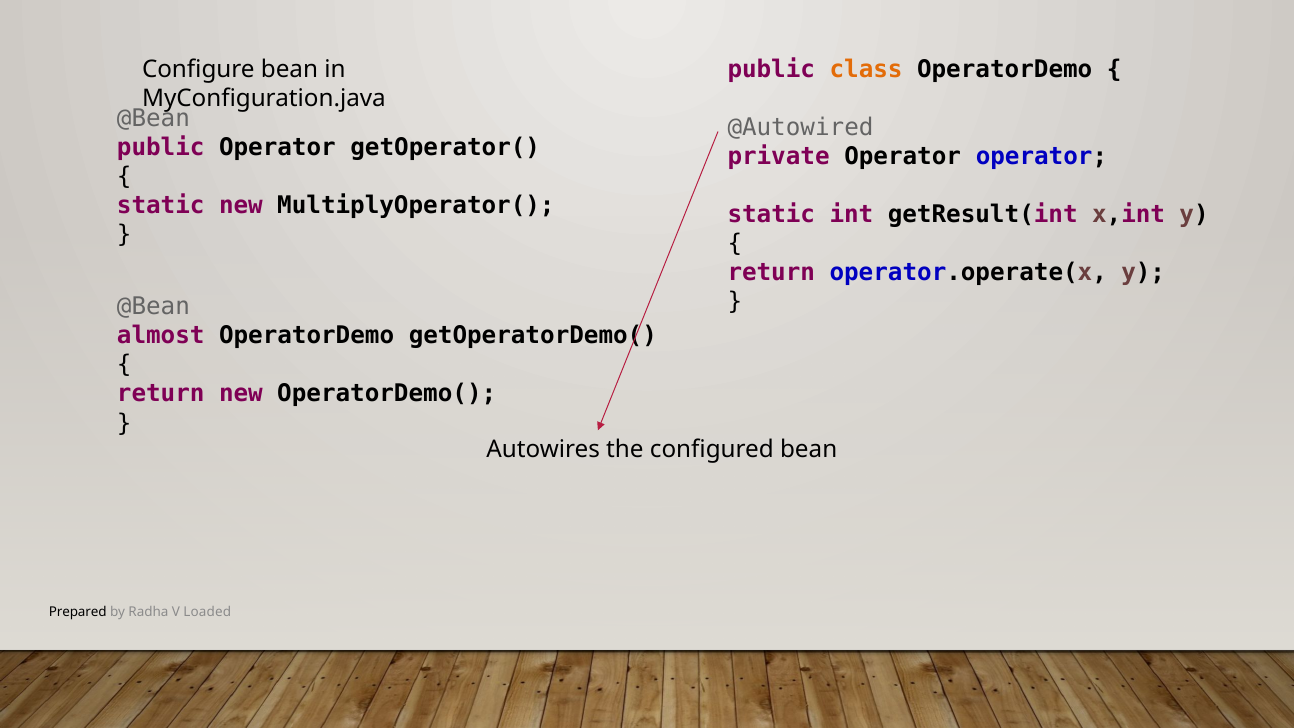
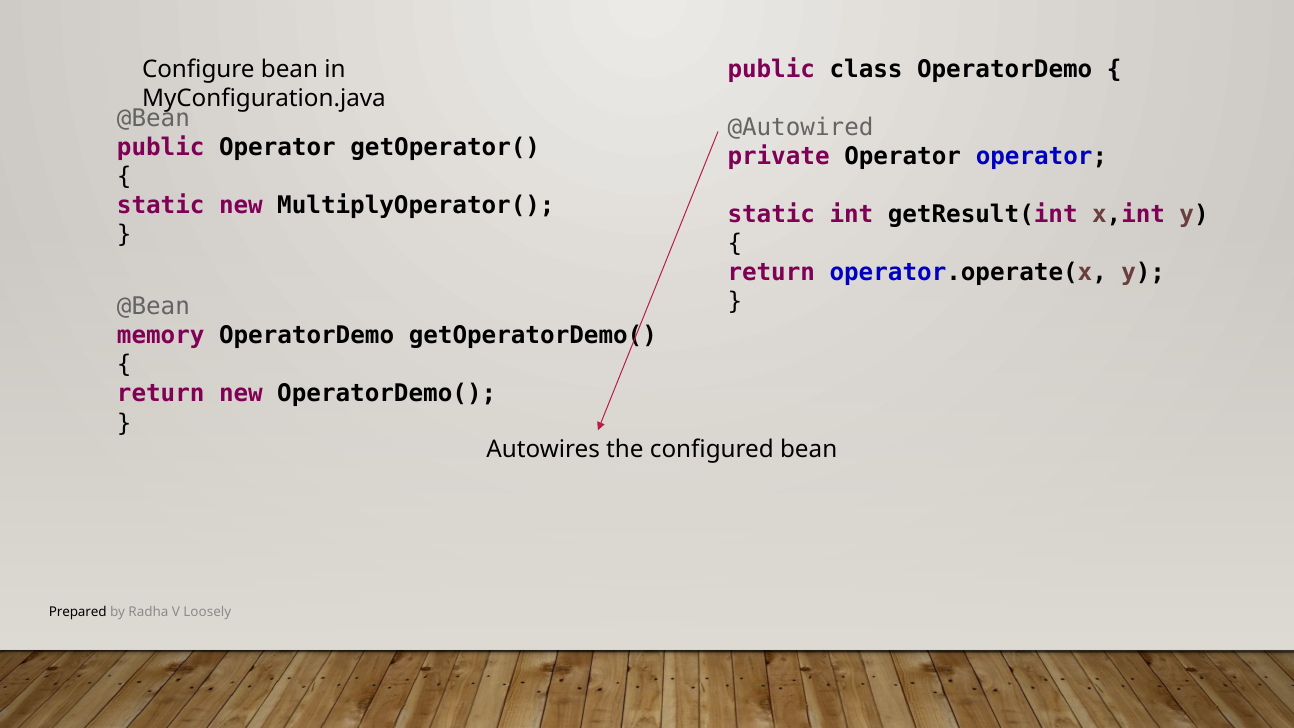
class colour: orange -> black (866, 69)
almost: almost -> memory (161, 336)
Loaded: Loaded -> Loosely (207, 612)
